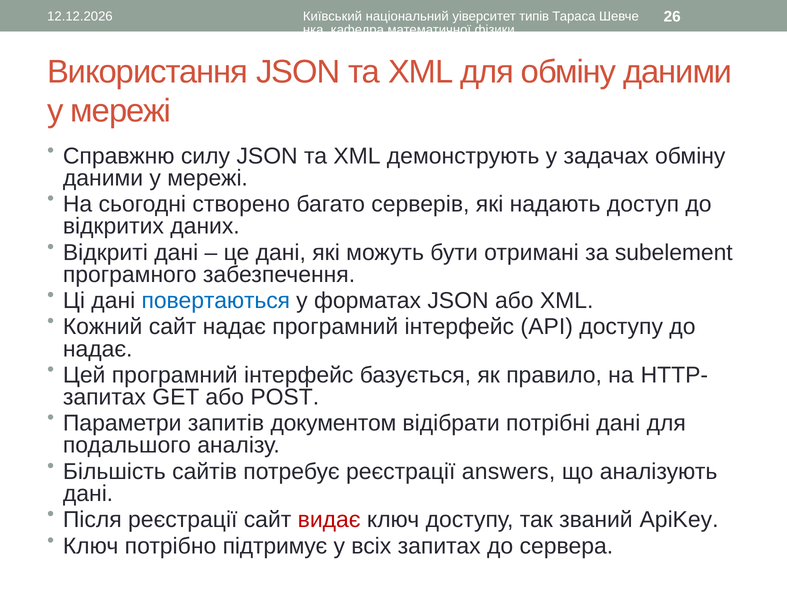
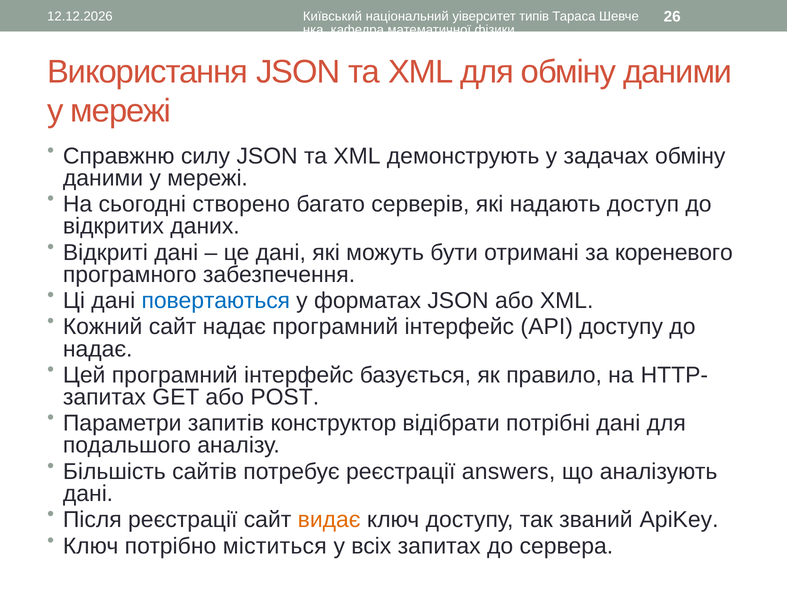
subelement: subelement -> кореневого (674, 253)
документом: документом -> конструктор (333, 424)
видає colour: red -> orange (329, 520)
підтримує: підтримує -> міститься (275, 546)
